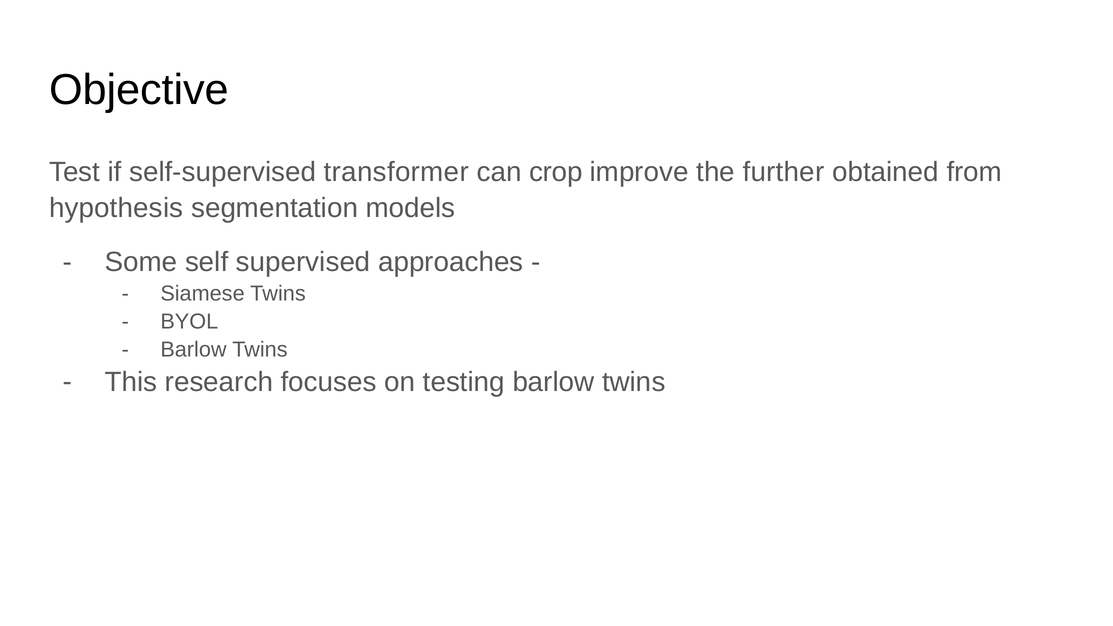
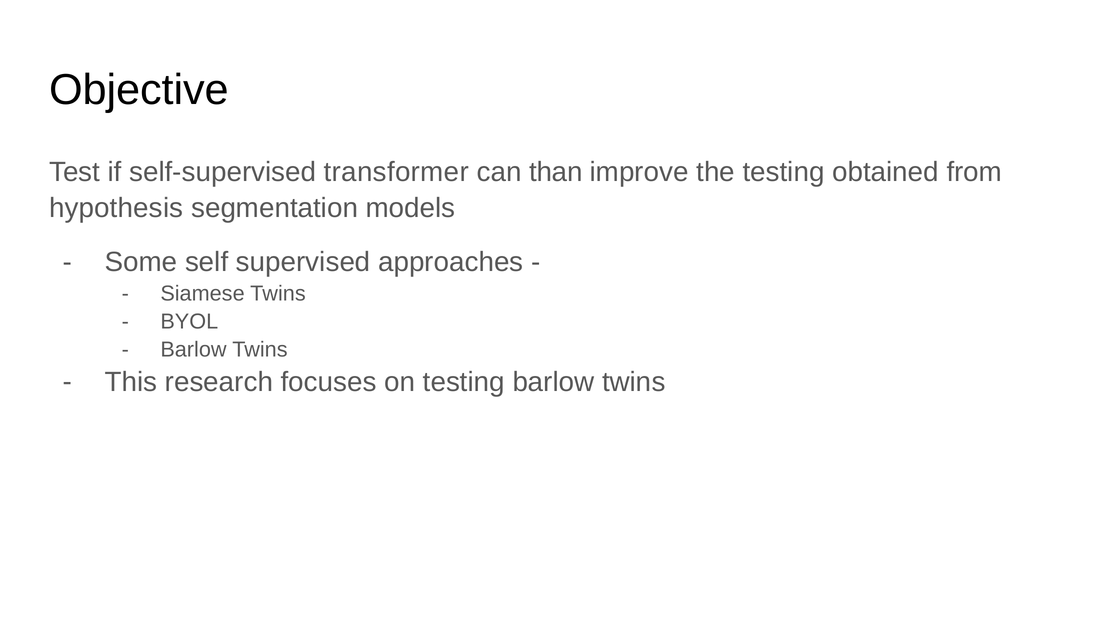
crop: crop -> than (556, 172)
the further: further -> testing (784, 172)
